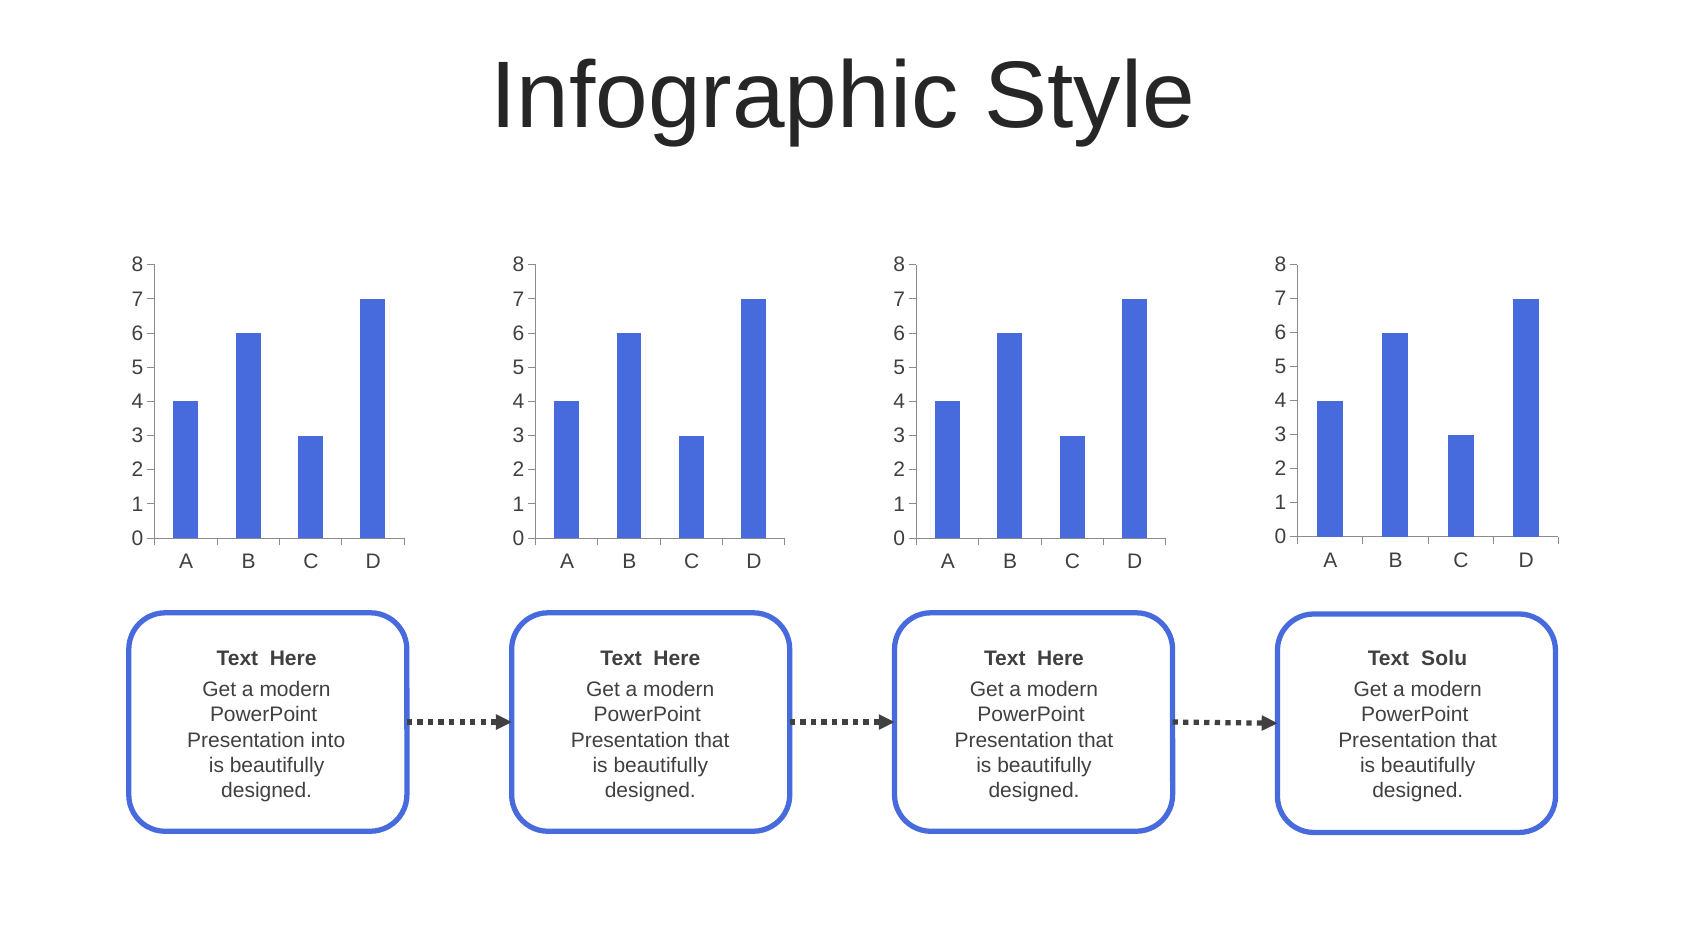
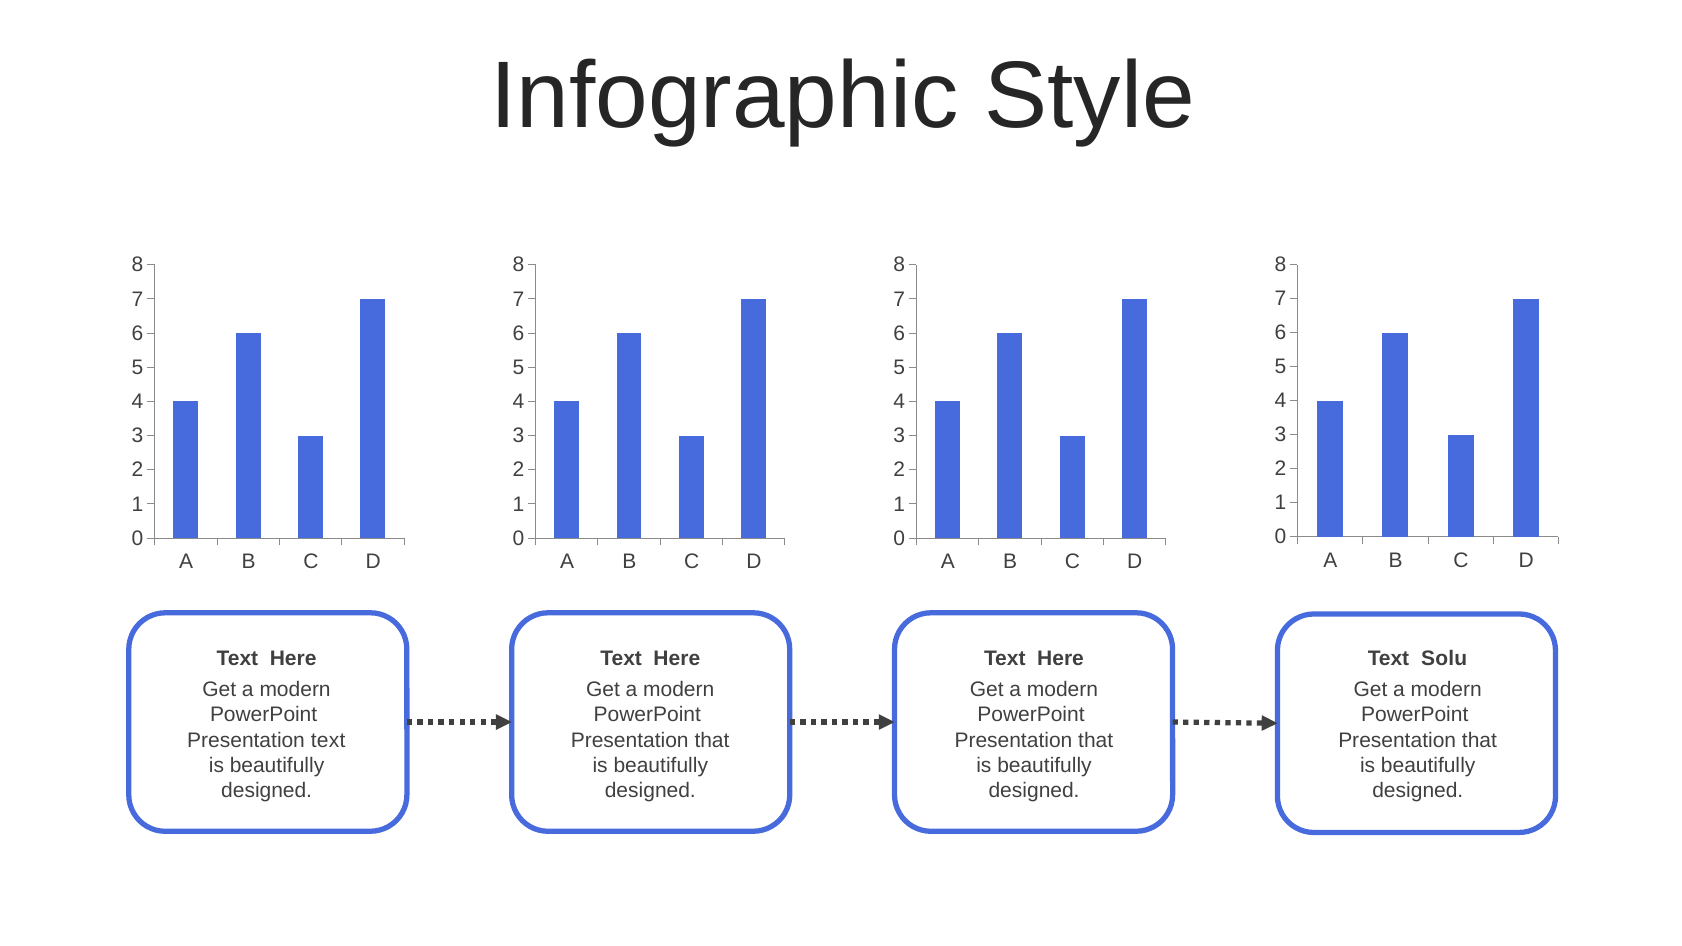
Presentation into: into -> text (328, 740)
